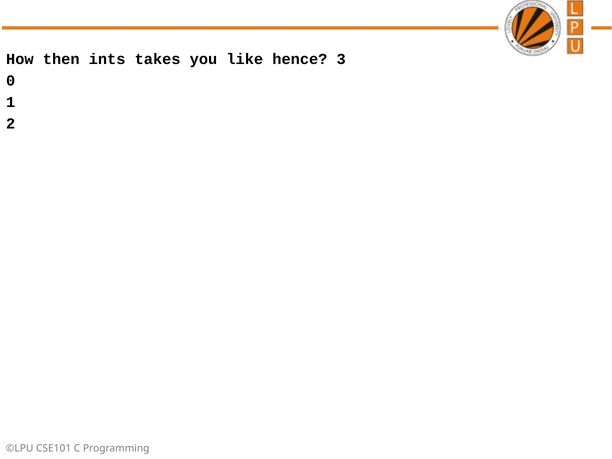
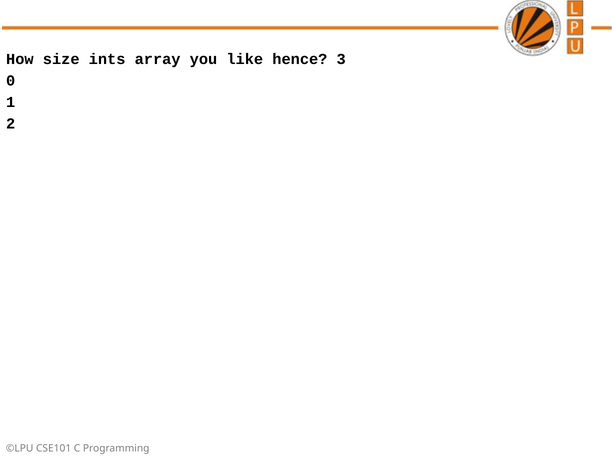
then: then -> size (61, 59)
takes: takes -> array (158, 59)
